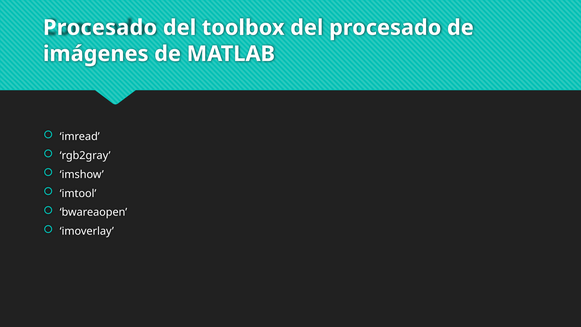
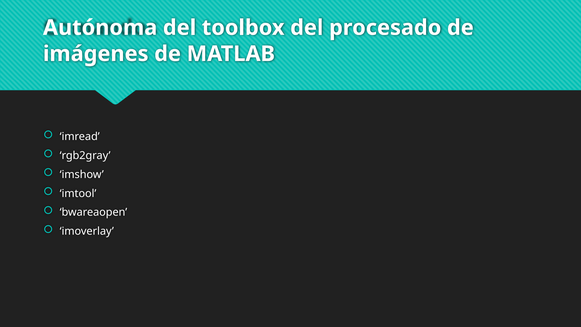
Procesado: Procesado -> Autónoma (100, 28)
